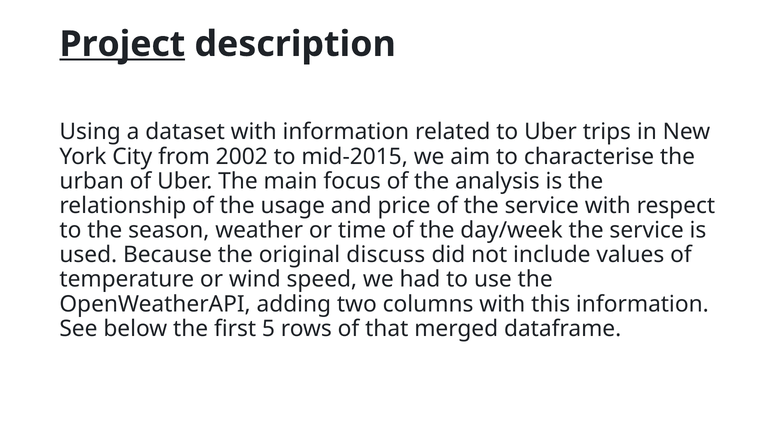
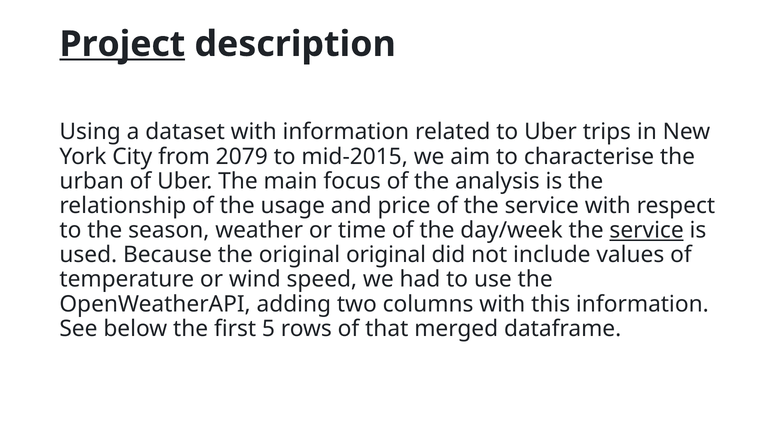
2002: 2002 -> 2079 (242, 156)
service underline: none -> present (647, 230)
original discuss: discuss -> original (386, 255)
